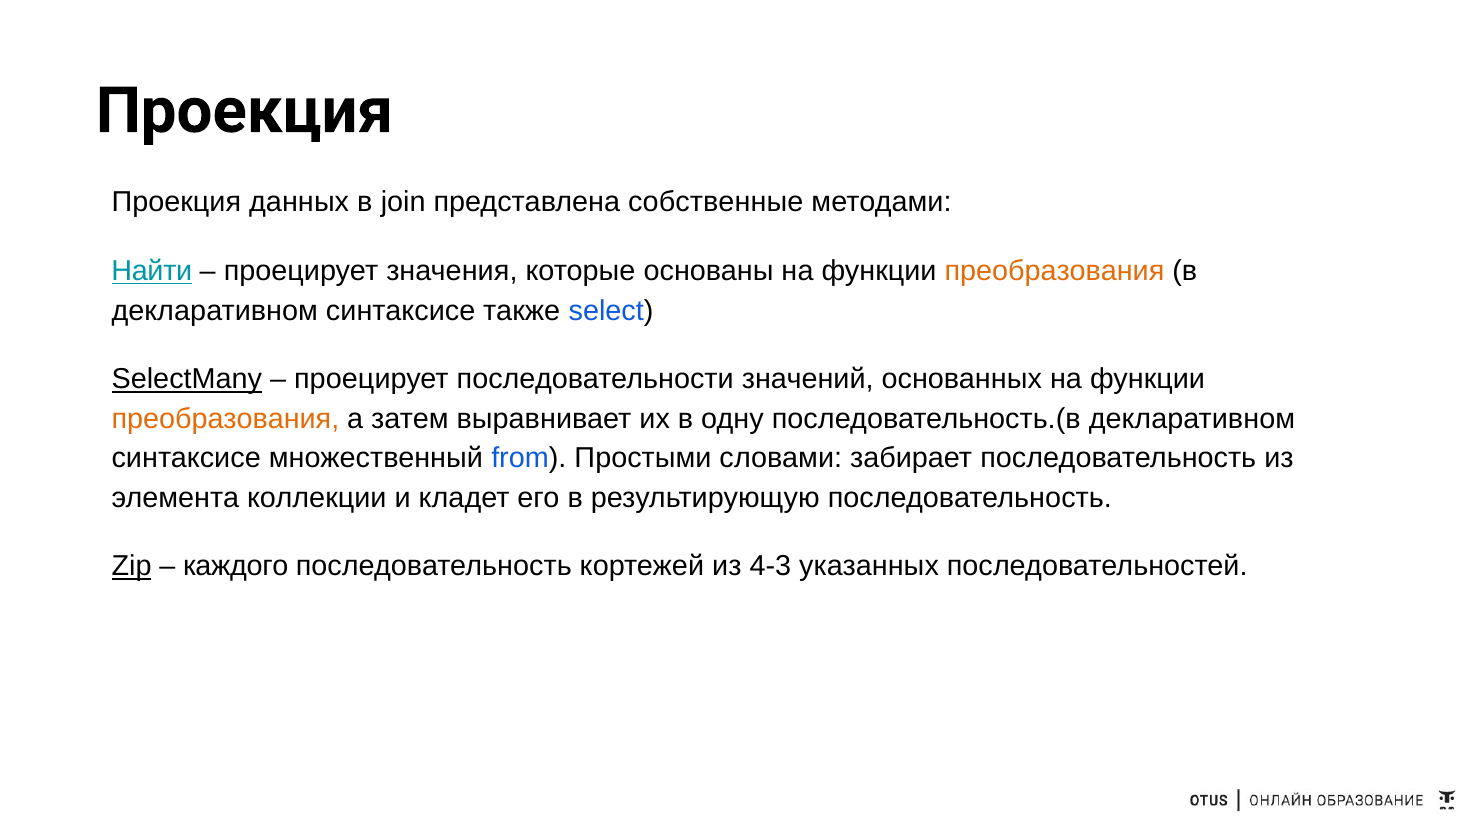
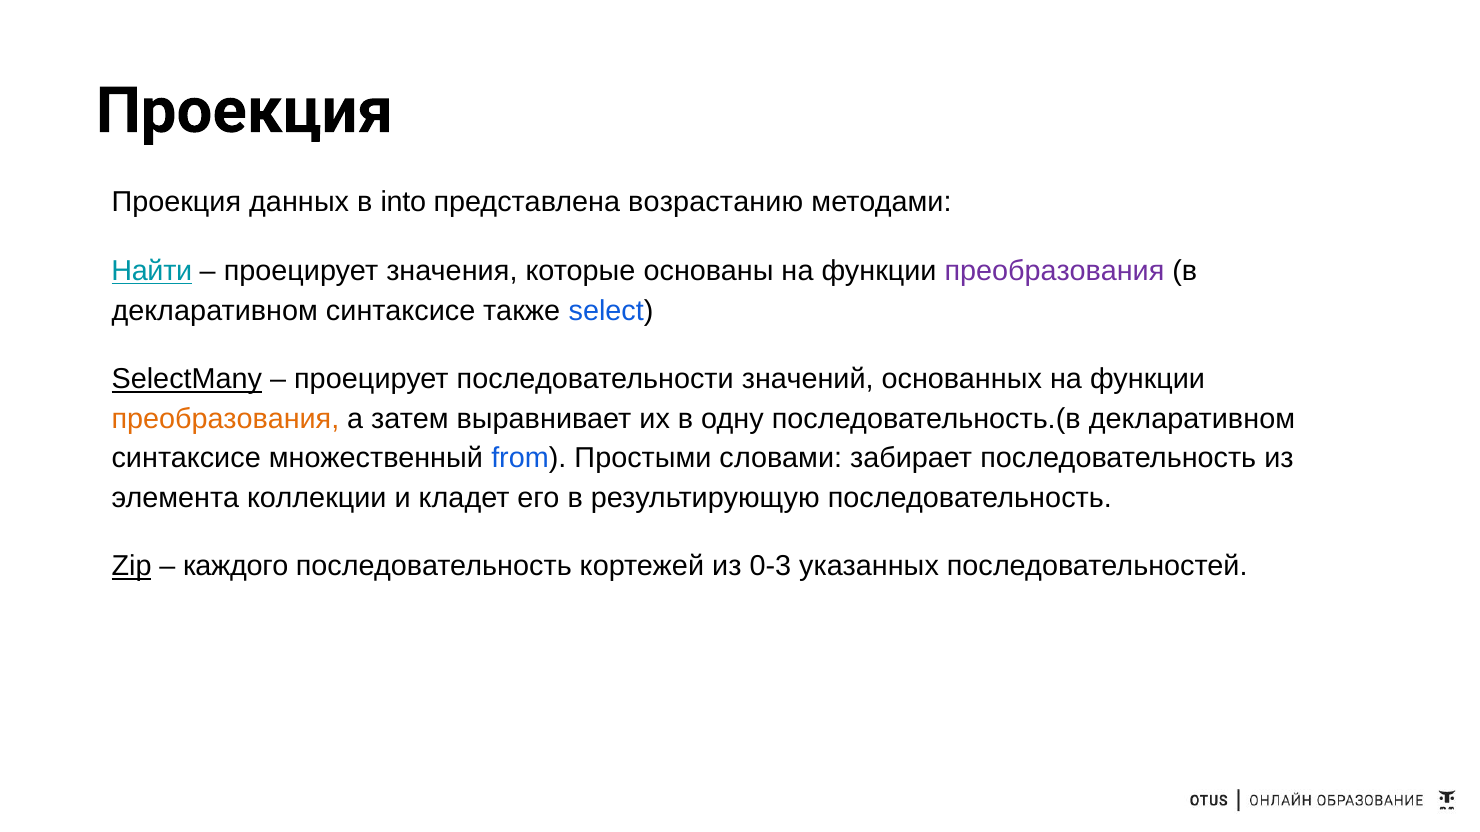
join: join -> into (403, 203)
собственные: собственные -> возрастанию (716, 203)
преобразования colour: orange -> purple (1054, 271)
4-3: 4-3 -> 0-3 (770, 567)
